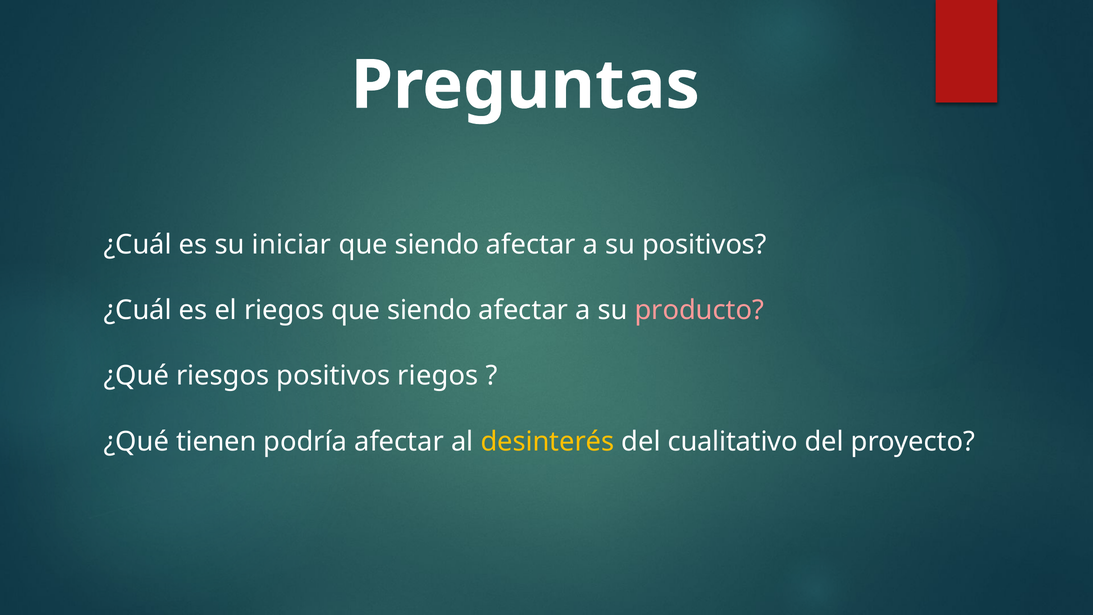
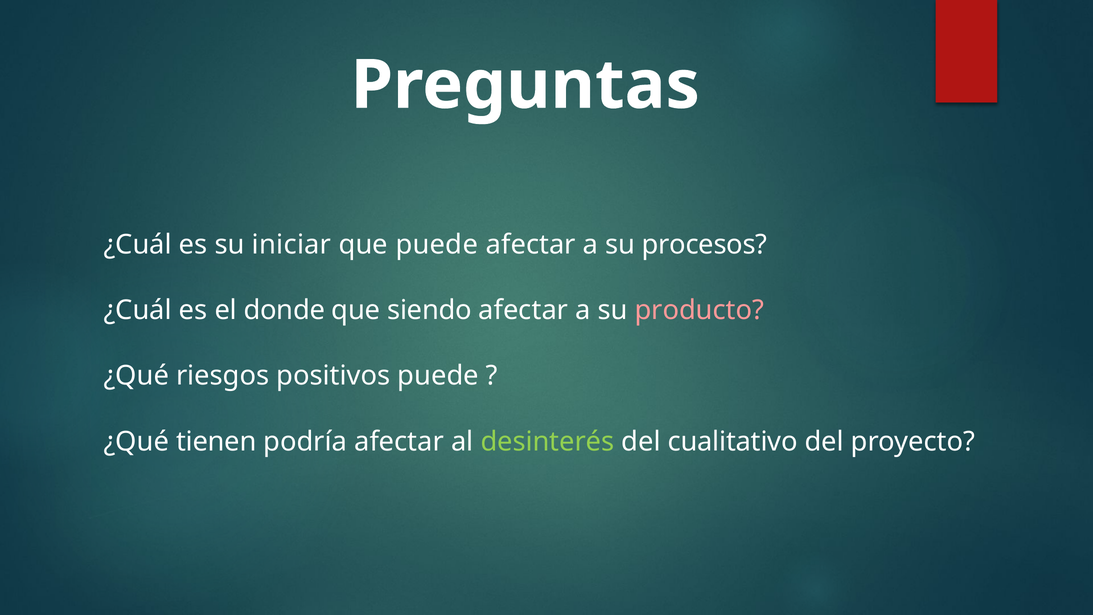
siendo: siendo -> puede (437, 245)
su positivos: positivos -> procesos (705, 245)
el riegos: riegos -> donde (284, 310)
positivos riegos: riegos -> puede (438, 376)
desinterés colour: yellow -> light green (547, 441)
